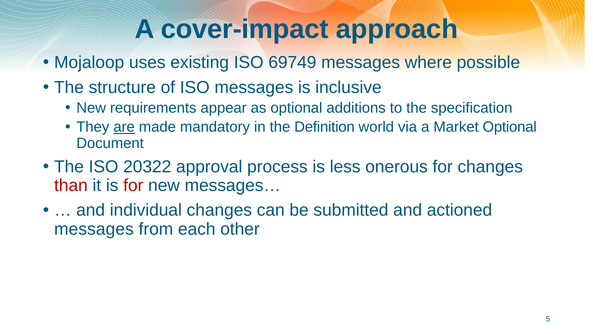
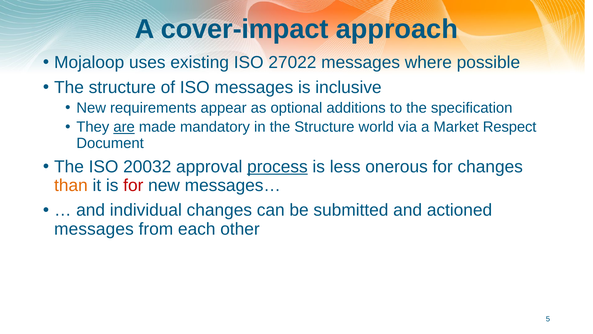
69749: 69749 -> 27022 (292, 63)
in the Definition: Definition -> Structure (324, 127)
Market Optional: Optional -> Respect (510, 127)
20322: 20322 -> 20032 (147, 166)
process underline: none -> present (277, 166)
than colour: red -> orange (71, 185)
